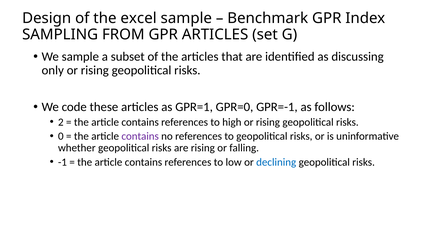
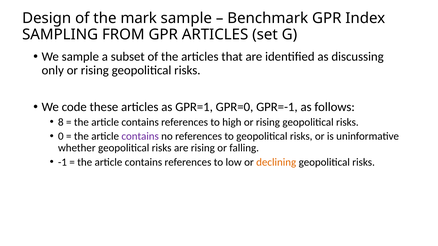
excel: excel -> mark (139, 18)
2: 2 -> 8 (61, 122)
declining colour: blue -> orange (276, 162)
